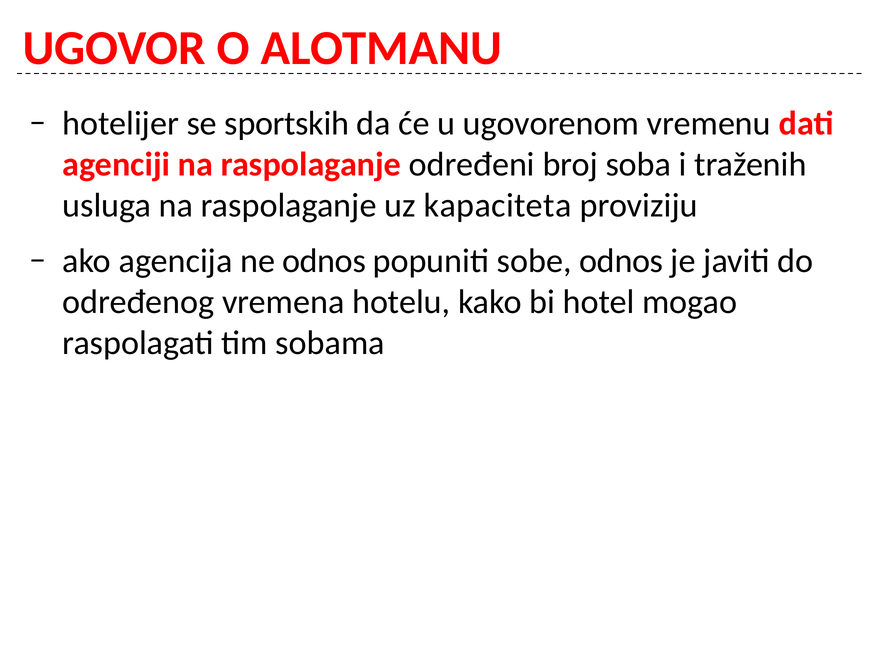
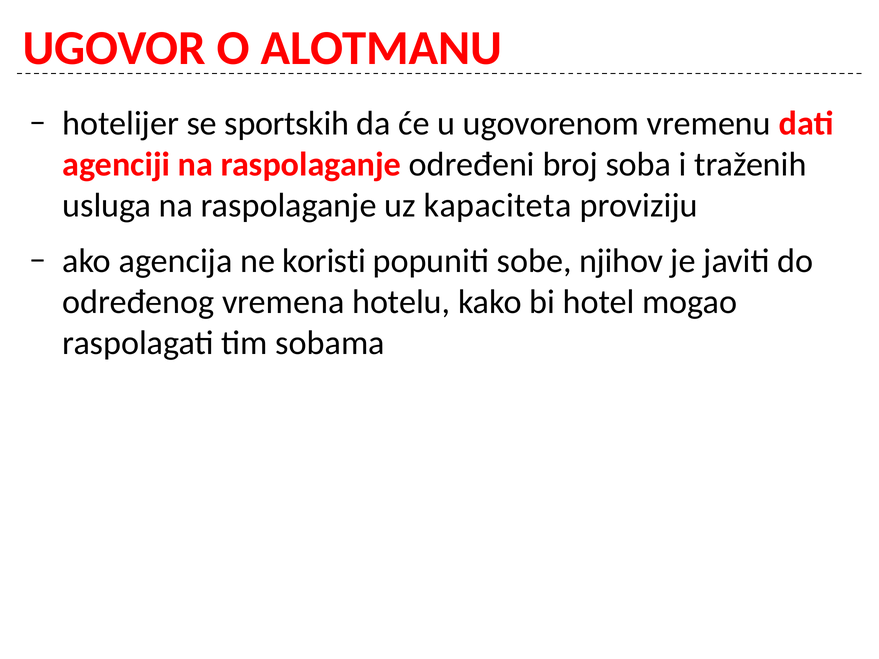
ne odnos: odnos -> koristi (324, 261)
sobe odnos: odnos -> njihov (621, 261)
